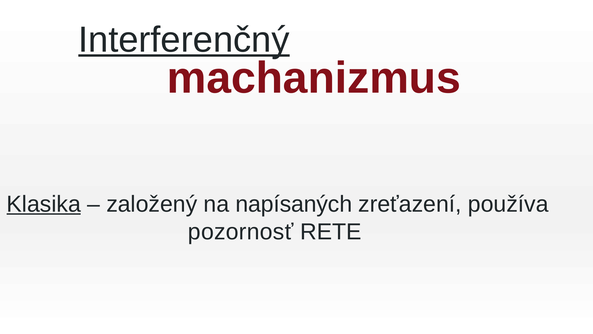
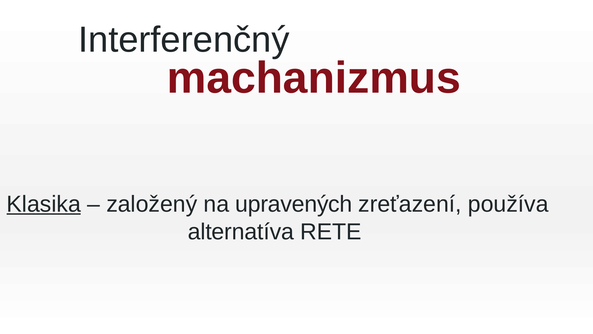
Interferenčný underline: present -> none (184, 40)
napísaných: napísaných -> upravených (294, 204)
pozornosť: pozornosť -> alternatíva (241, 232)
